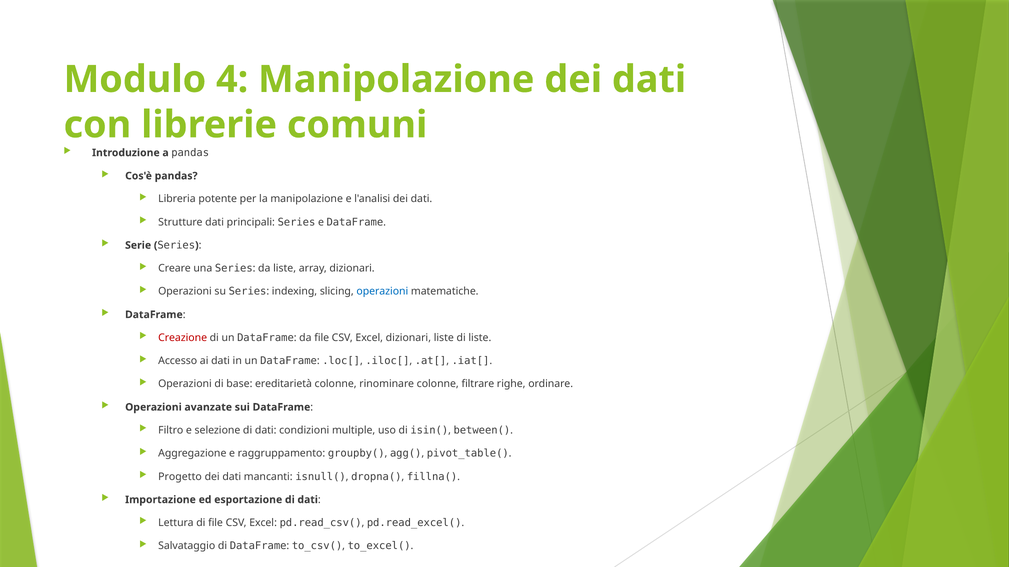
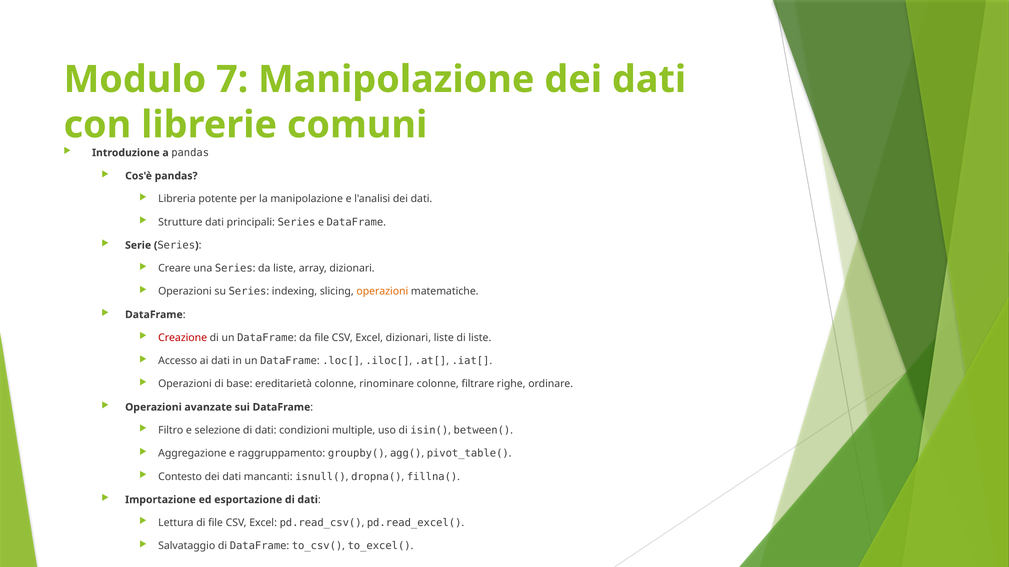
4: 4 -> 7 (232, 80)
operazioni colour: blue -> orange (382, 292)
Progetto: Progetto -> Contesto (180, 477)
